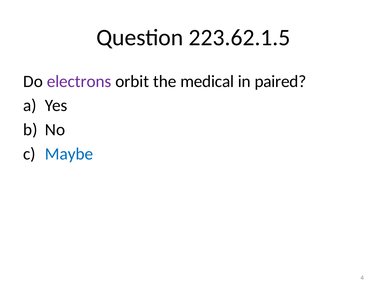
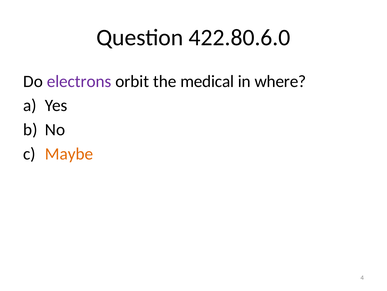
223.62.1.5: 223.62.1.5 -> 422.80.6.0 (240, 37)
paired: paired -> where (280, 81)
Maybe colour: blue -> orange (69, 153)
